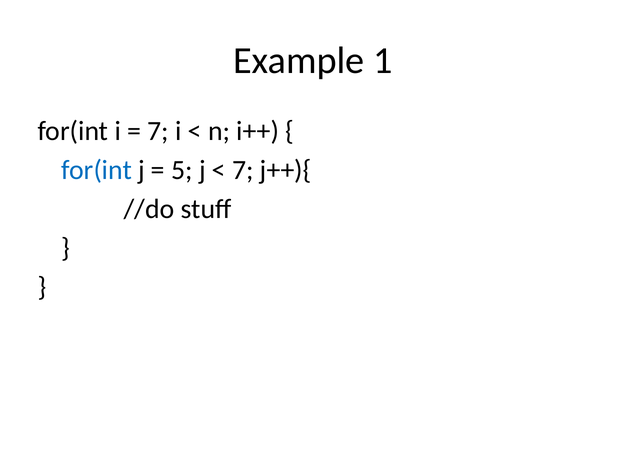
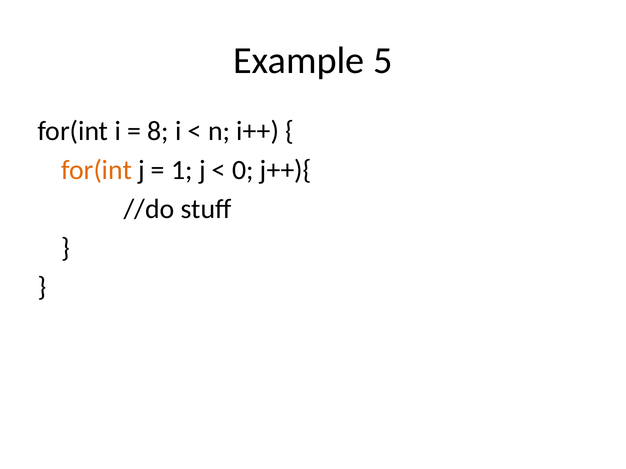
1: 1 -> 5 (383, 61)
7: 7 -> 8 (158, 131)
for(int colour: blue -> orange (96, 170)
5: 5 -> 1 (182, 170)
7: 7 -> 0 (243, 170)
